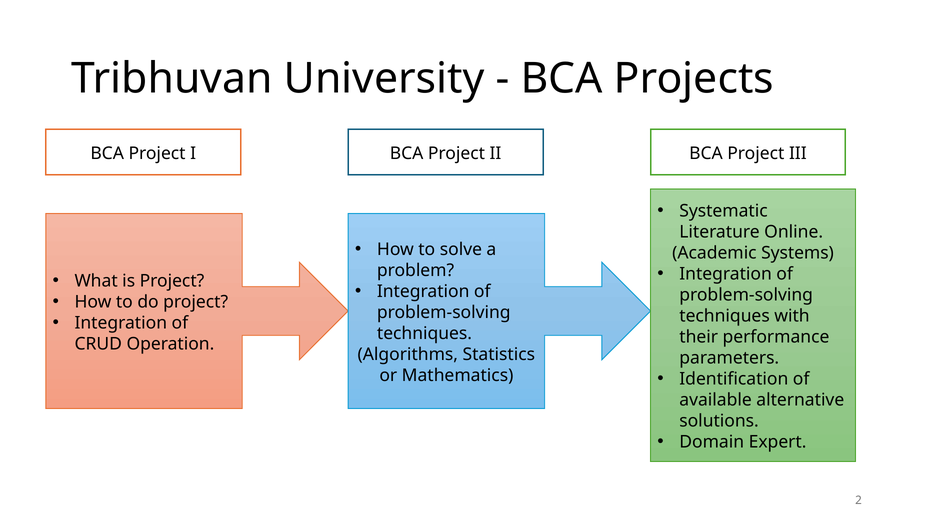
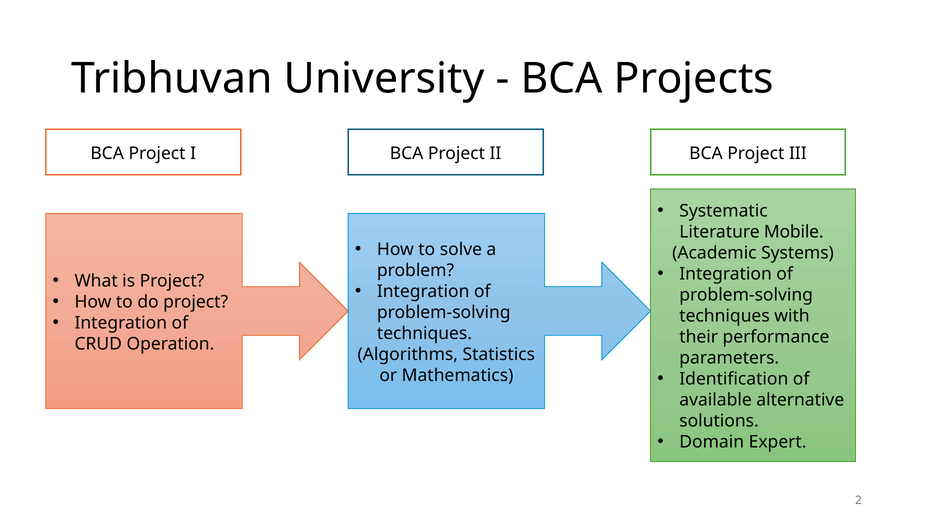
Online: Online -> Mobile (794, 232)
